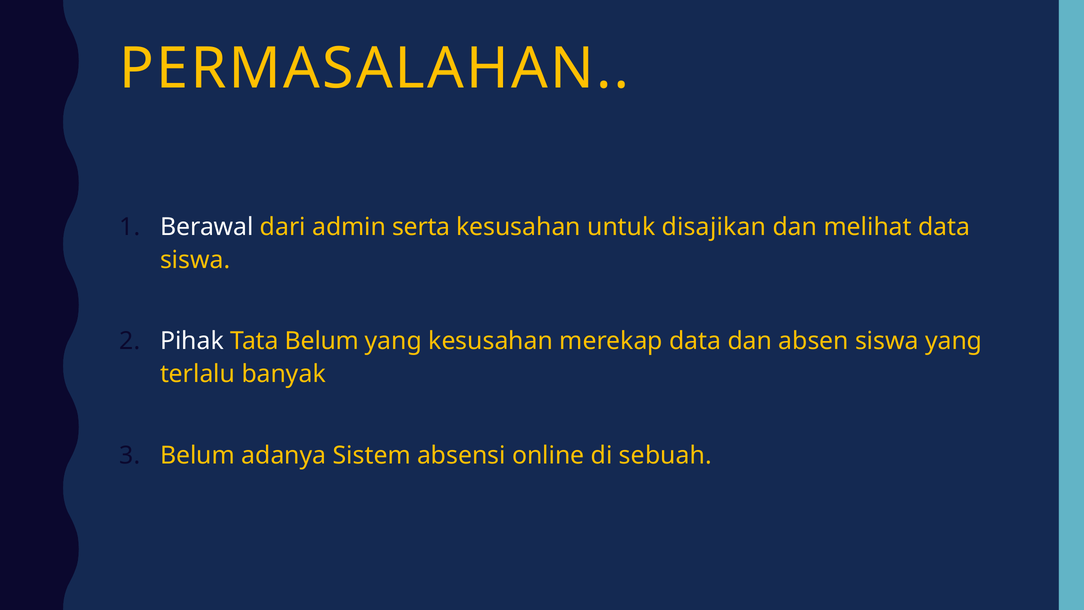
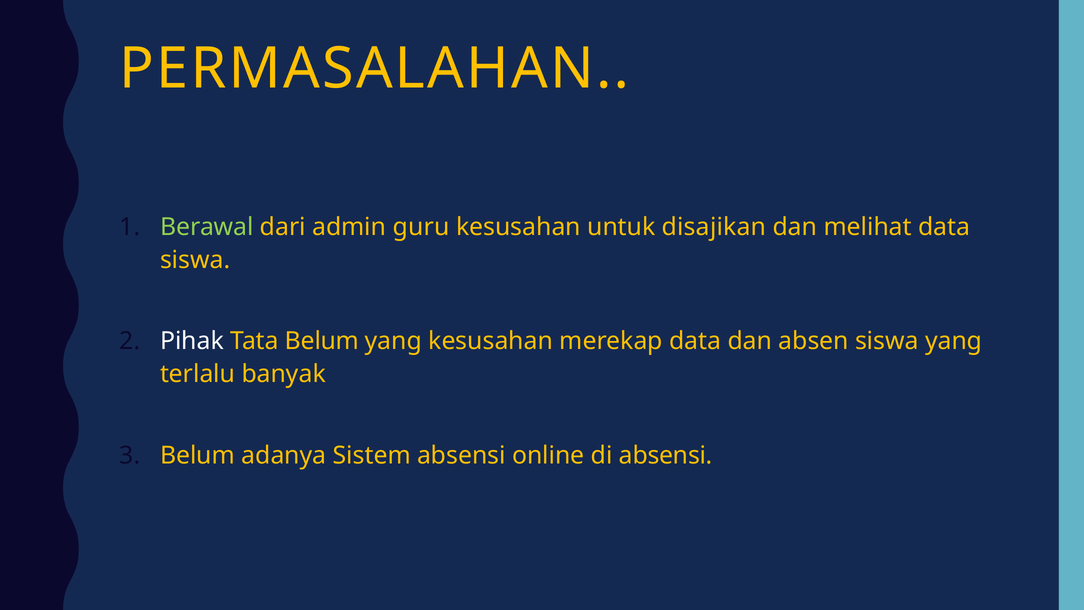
Berawal colour: white -> light green (207, 227)
serta: serta -> guru (421, 227)
di sebuah: sebuah -> absensi (666, 455)
